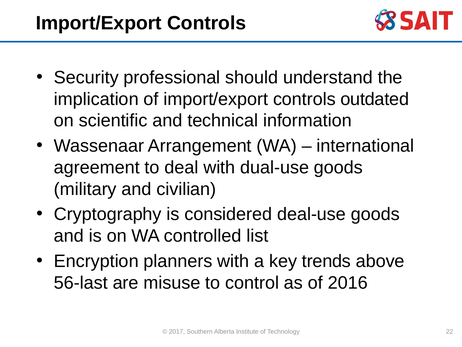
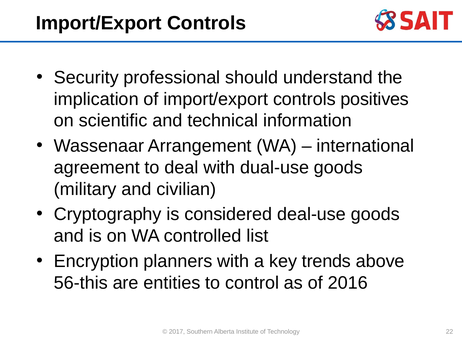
outdated: outdated -> positives (375, 99)
56-last: 56-last -> 56-this (81, 282)
misuse: misuse -> entities (172, 282)
